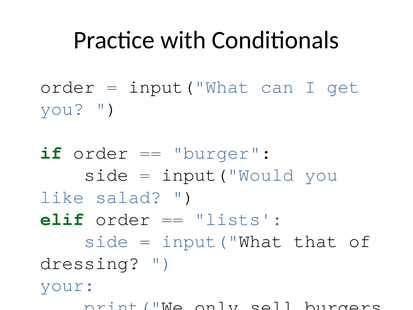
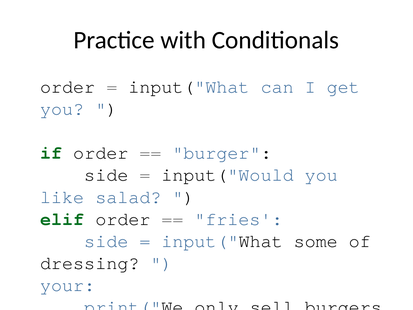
lists: lists -> fries (239, 219)
that: that -> some (316, 241)
